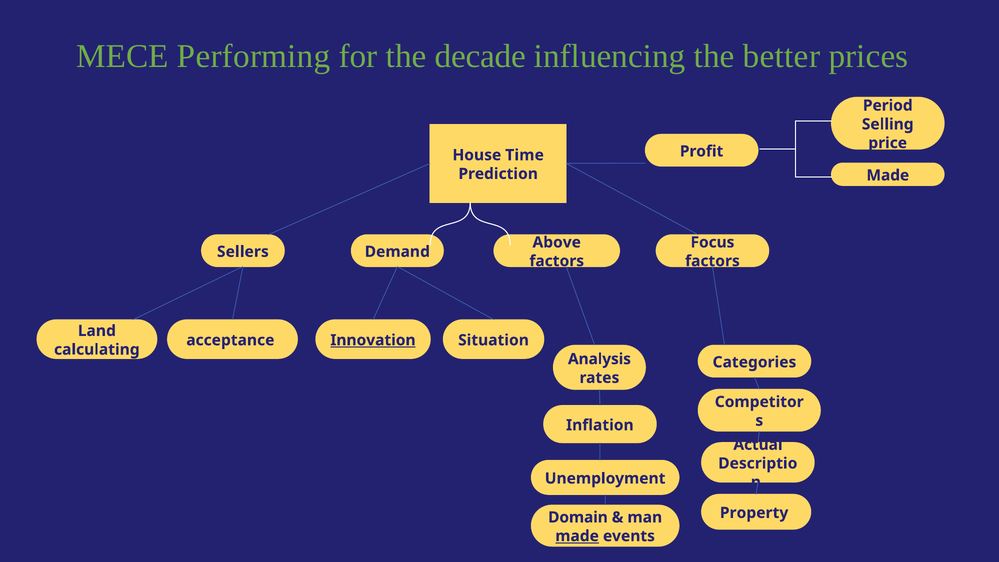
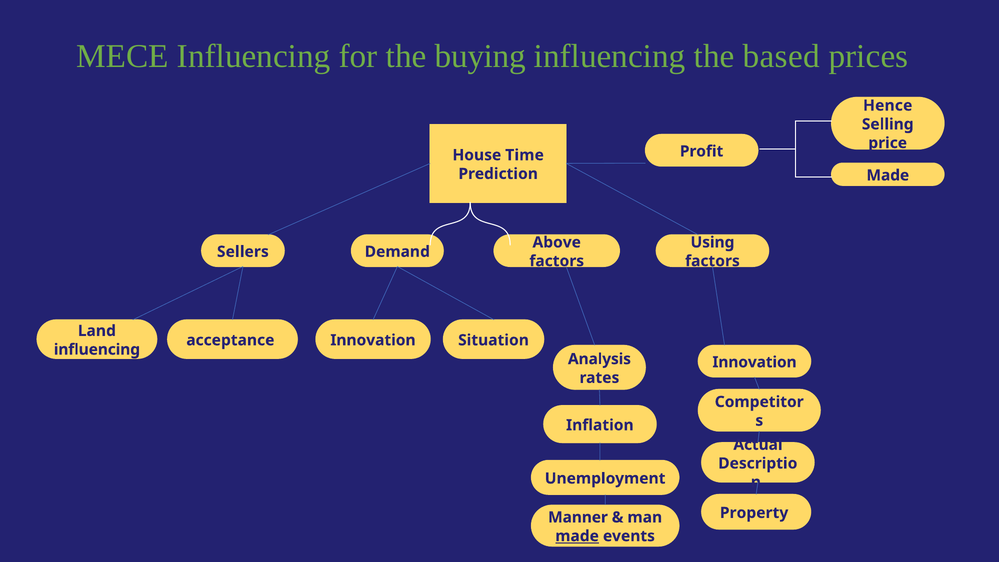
MECE Performing: Performing -> Influencing (254, 56)
decade: decade -> buying (480, 56)
better: better -> based (781, 56)
Period: Period -> Hence (888, 105)
Focus: Focus -> Using (712, 242)
Innovation underline: present -> none (373, 340)
calculating: calculating -> influencing (97, 350)
Categories: Categories -> Innovation (755, 362)
Domain: Domain -> Manner (578, 517)
